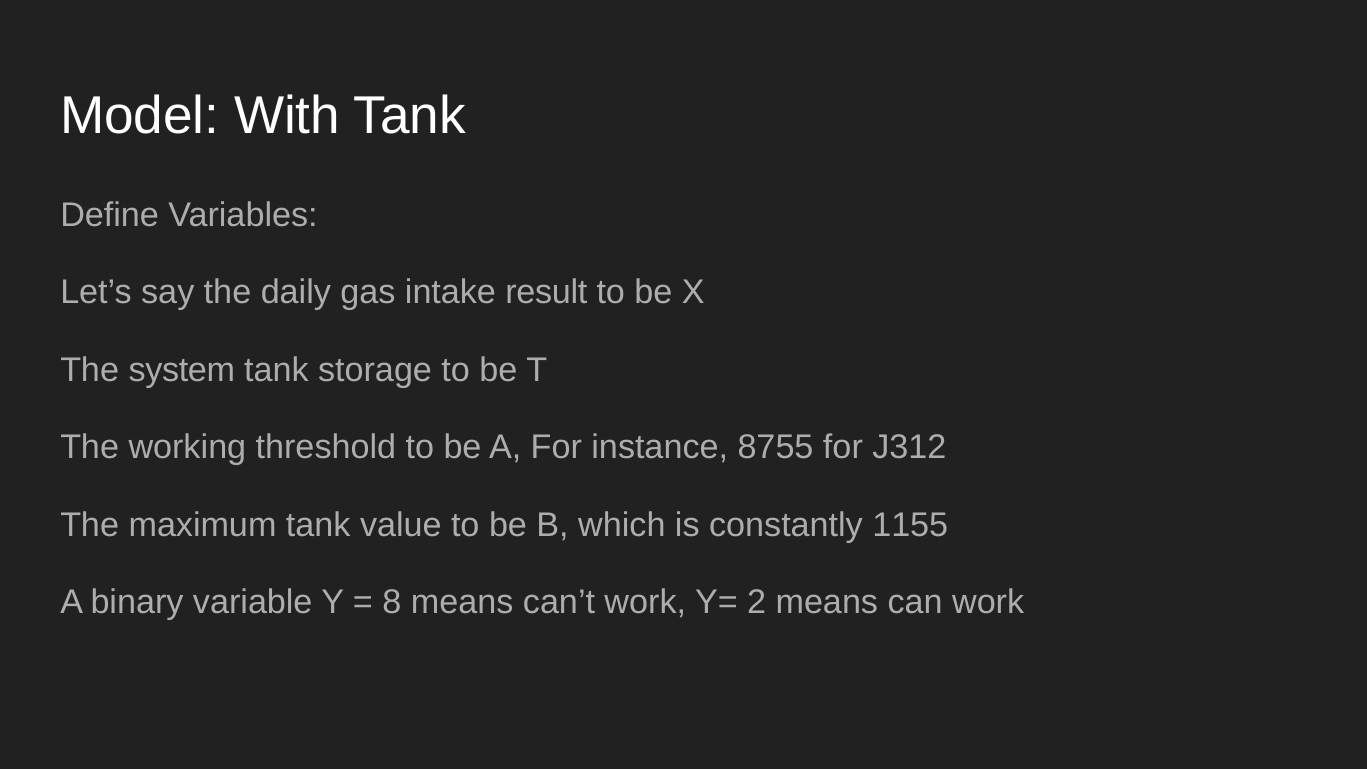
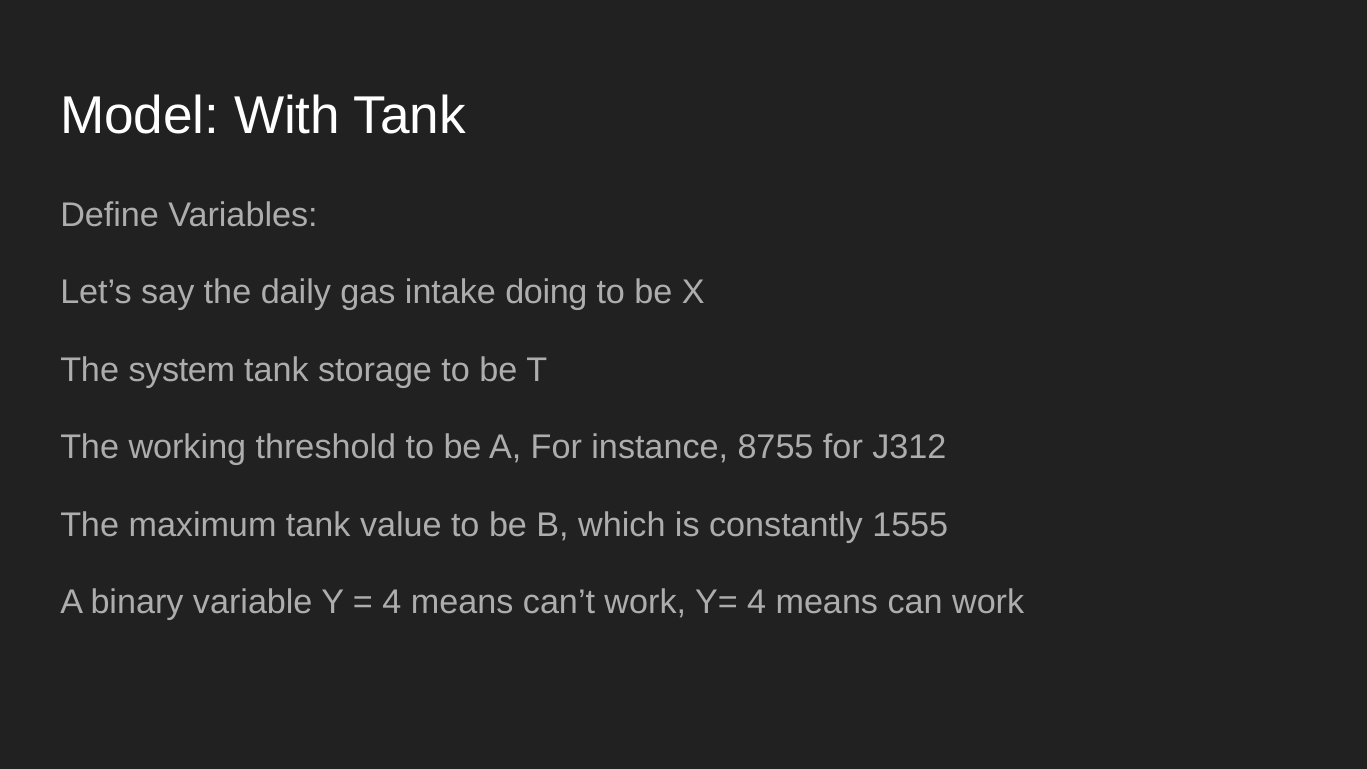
result: result -> doing (546, 292)
1155: 1155 -> 1555 (910, 525)
8: 8 -> 4 (392, 602)
Y= 2: 2 -> 4 (757, 602)
